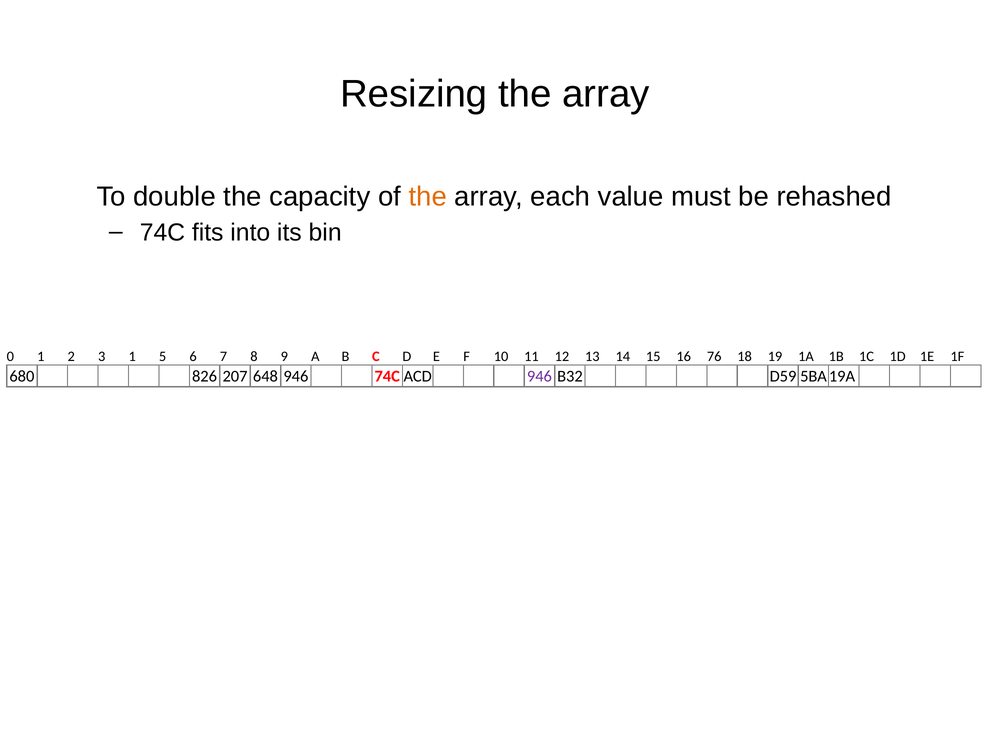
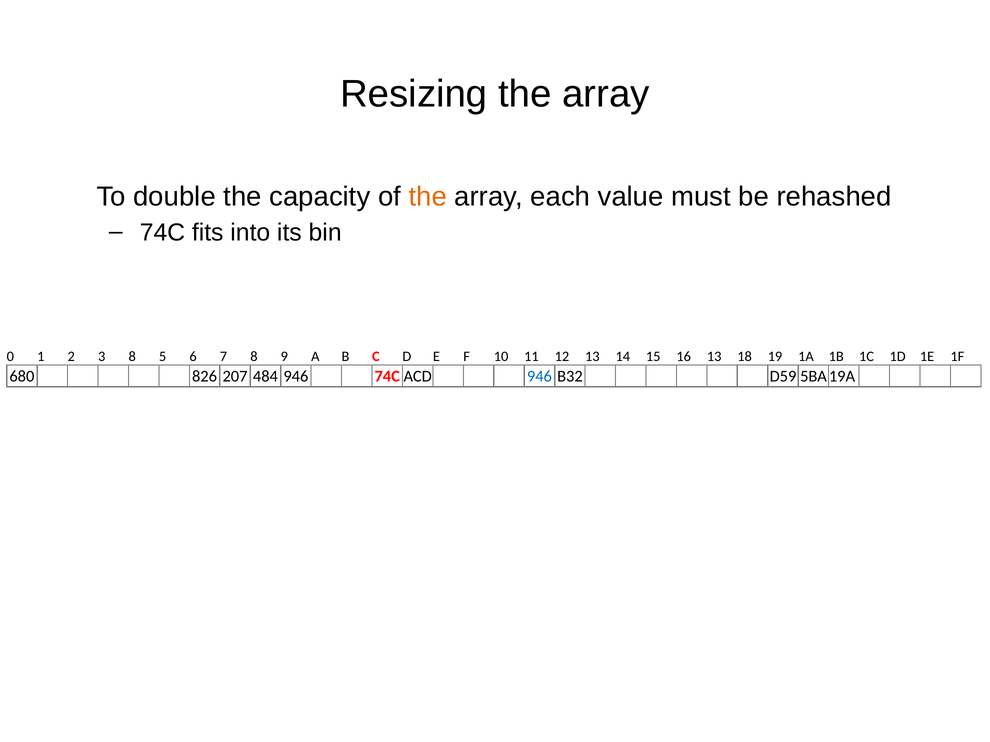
3 1: 1 -> 8 (132, 357)
16 76: 76 -> 13 (714, 357)
648: 648 -> 484 (265, 376)
946 colour: purple -> blue (539, 376)
